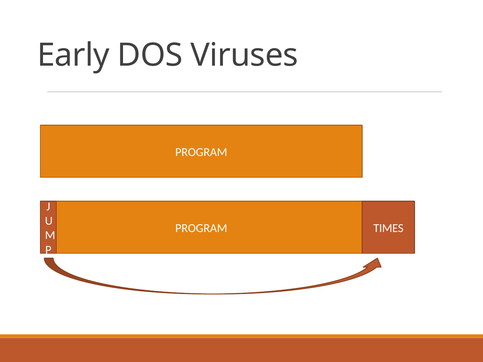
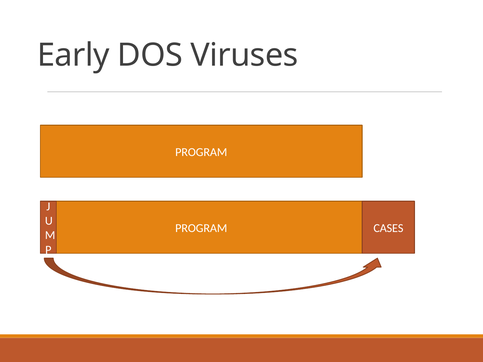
TIMES: TIMES -> CASES (388, 228)
